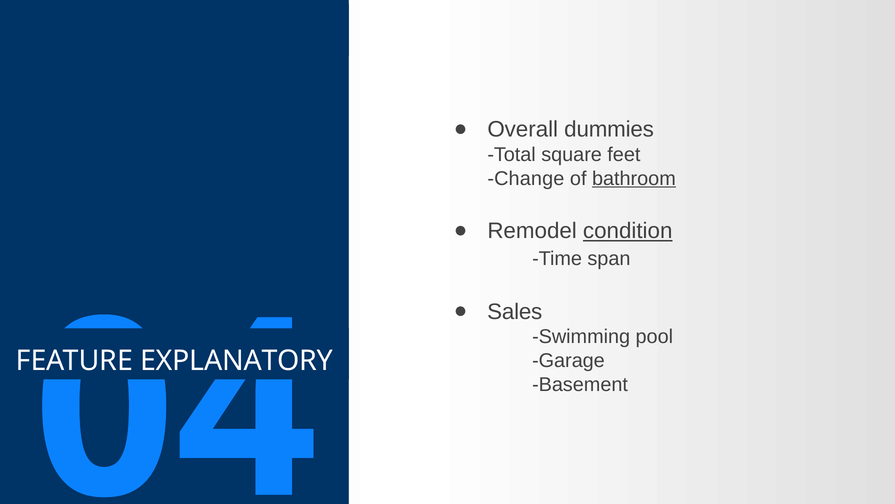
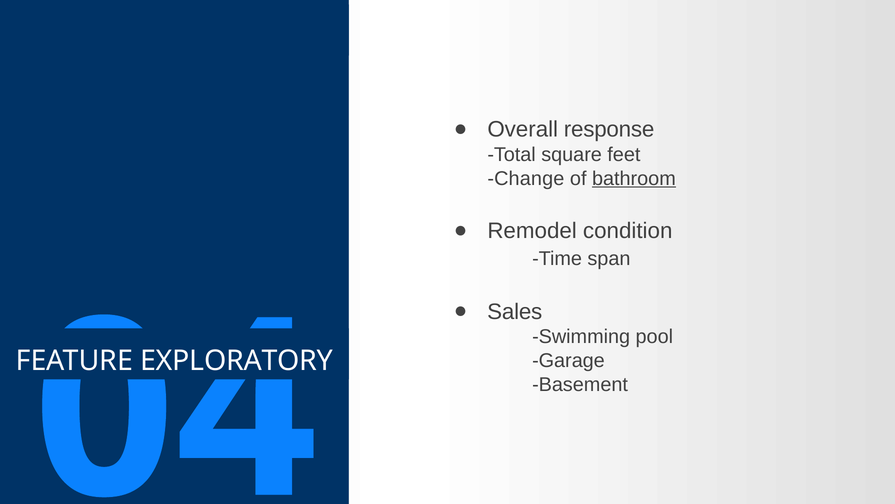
dummies: dummies -> response (609, 129)
condition underline: present -> none (628, 231)
EXPLANATORY: EXPLANATORY -> EXPLORATORY (237, 361)
